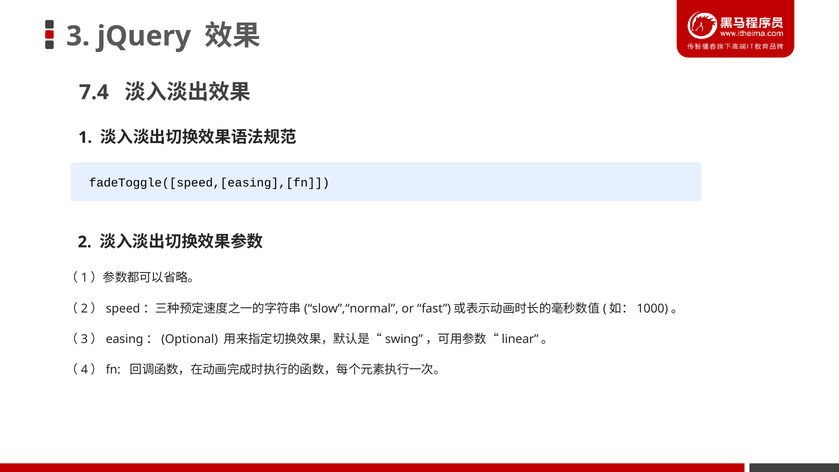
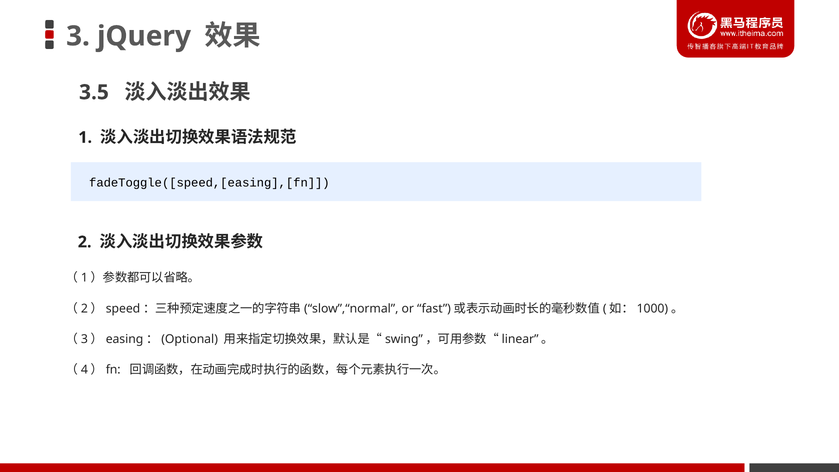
7.4: 7.4 -> 3.5 (94, 92)
